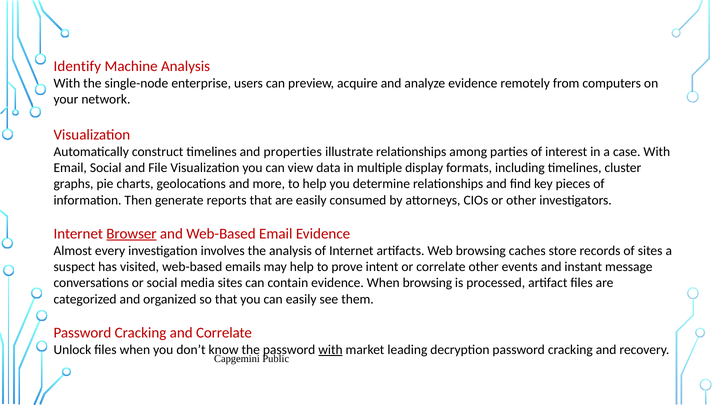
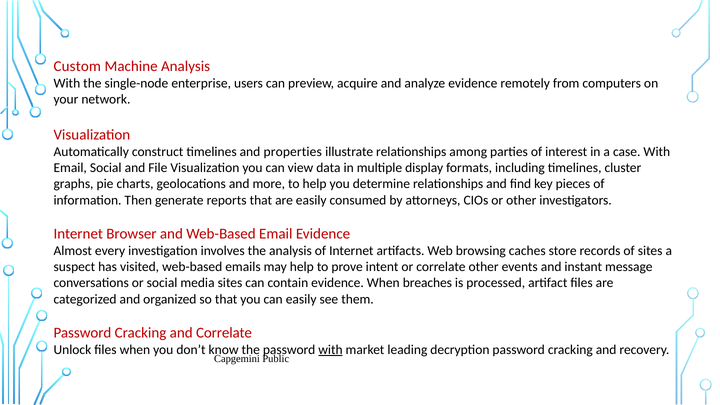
Identify: Identify -> Custom (77, 66)
Browser underline: present -> none (131, 234)
When browsing: browsing -> breaches (427, 283)
